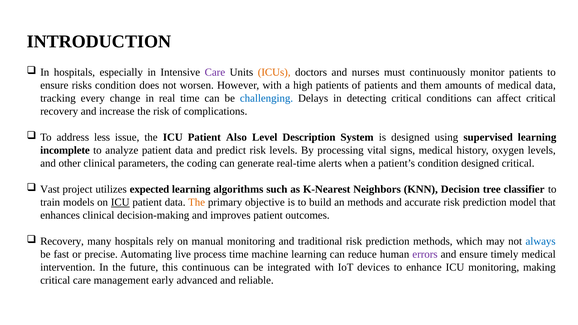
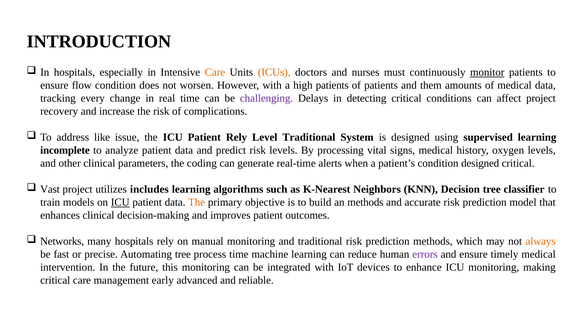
Care colour: purple -> orange (215, 72)
monitor underline: none -> present (487, 72)
risks: risks -> flow (82, 85)
challenging colour: blue -> purple (267, 98)
affect critical: critical -> project (541, 98)
less: less -> like (102, 137)
Patient Also: Also -> Rely (236, 137)
Level Description: Description -> Traditional (309, 137)
expected: expected -> includes (149, 189)
Recovery: Recovery -> Networks (62, 241)
always colour: blue -> orange (541, 241)
Automating live: live -> tree (183, 254)
this continuous: continuous -> monitoring (206, 267)
